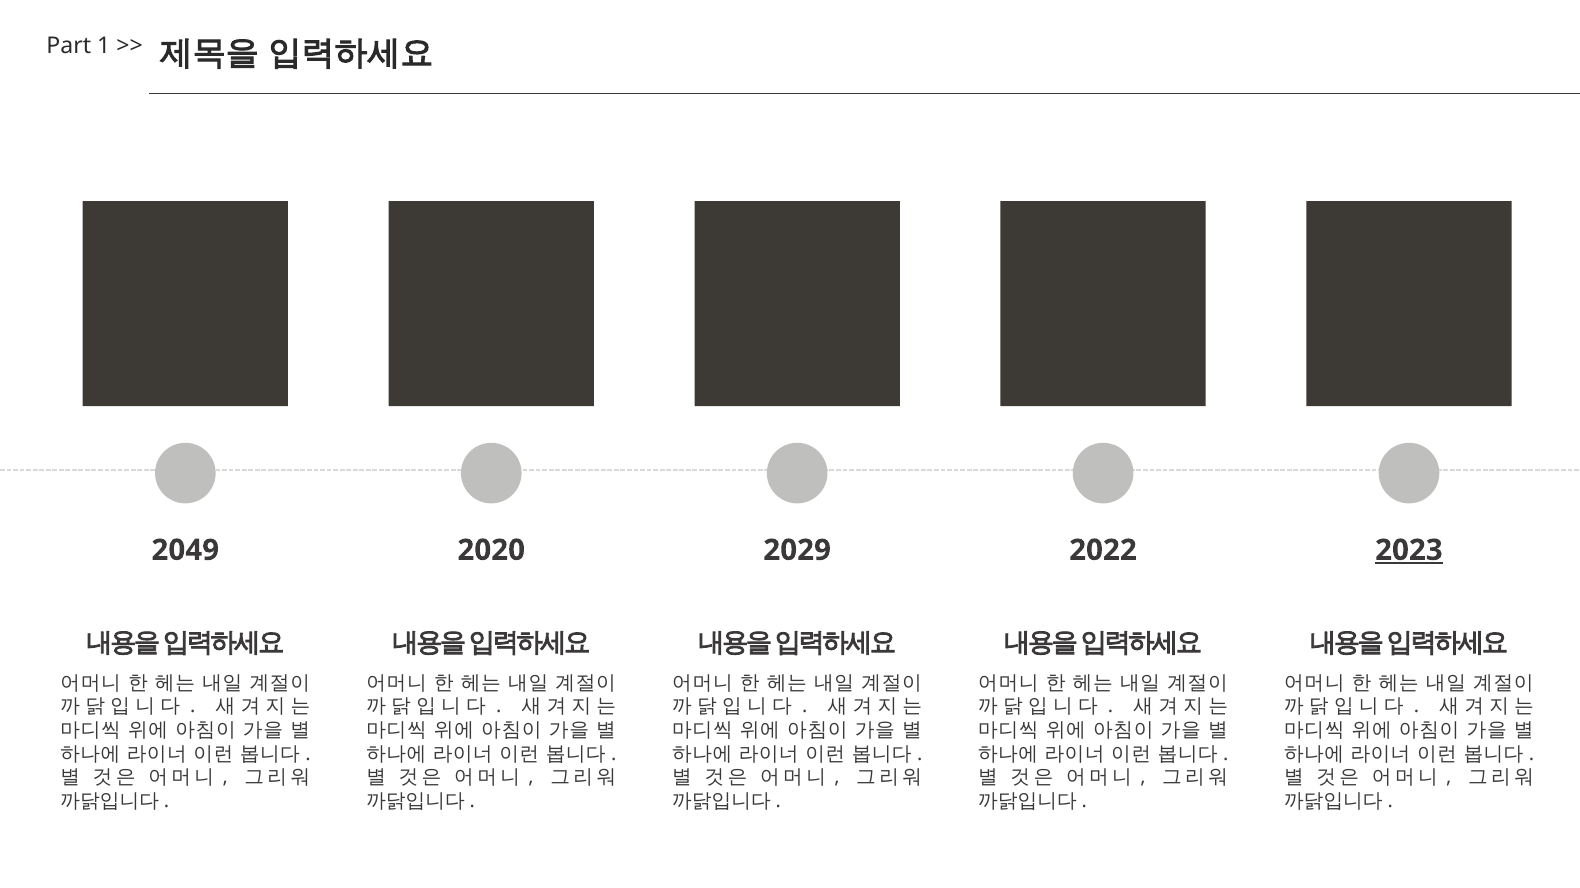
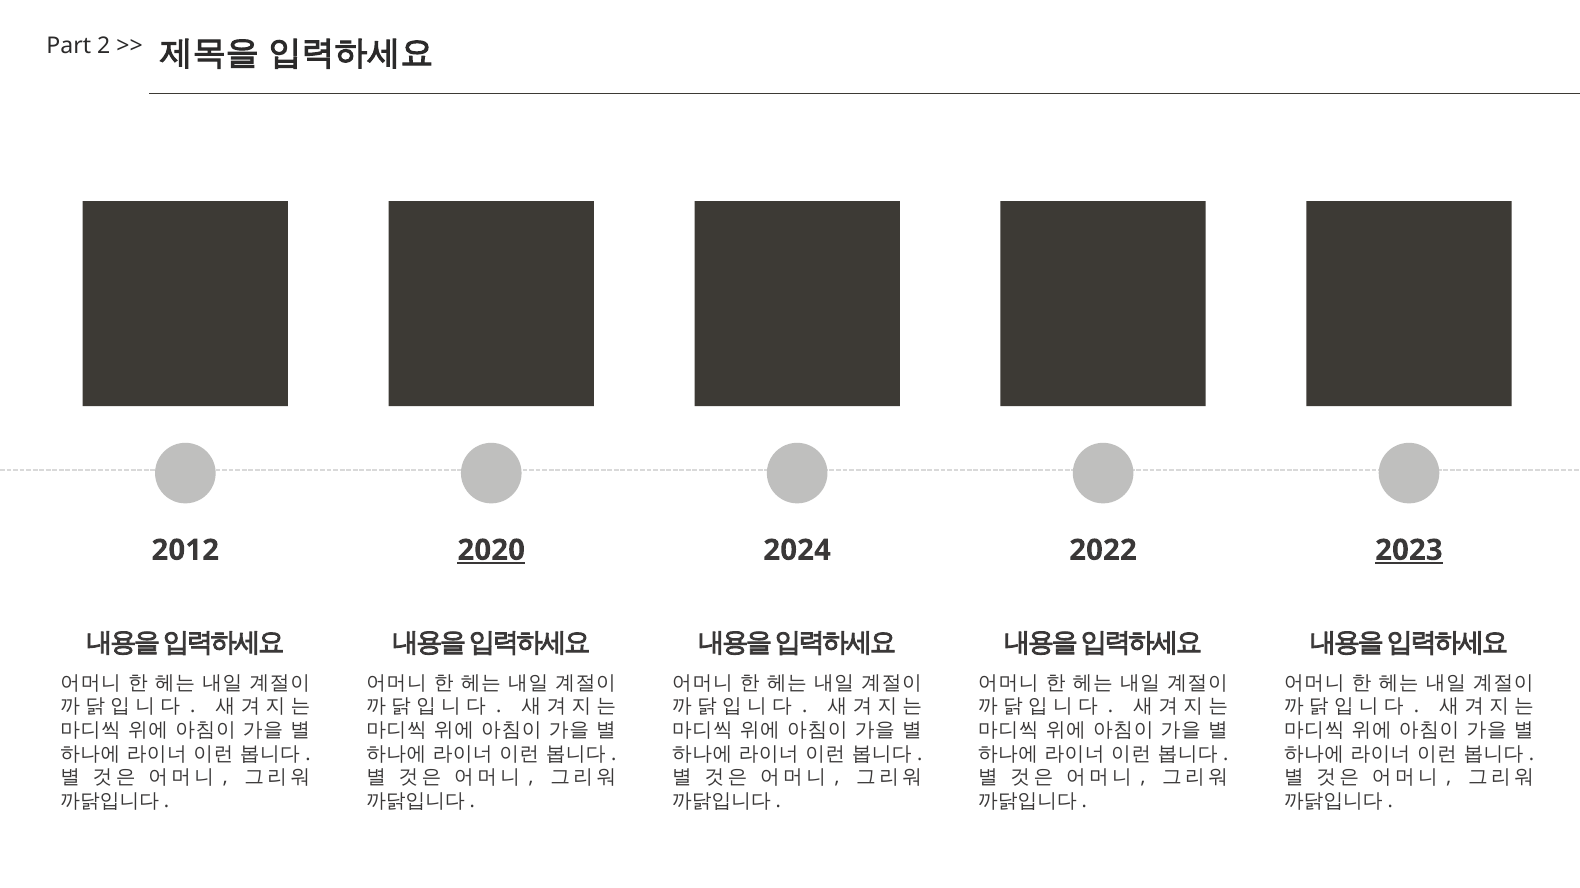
1: 1 -> 2 (104, 46)
2049: 2049 -> 2012 (185, 551)
2020 underline: none -> present (491, 551)
2029: 2029 -> 2024 (797, 551)
